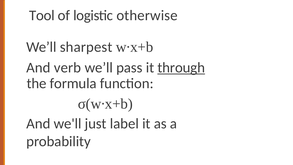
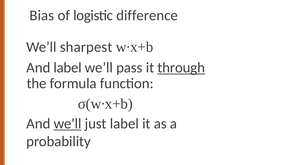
Tool: Tool -> Bias (42, 15)
otherwise: otherwise -> difference (147, 15)
And verb: verb -> label (68, 68)
we'll underline: none -> present (68, 124)
